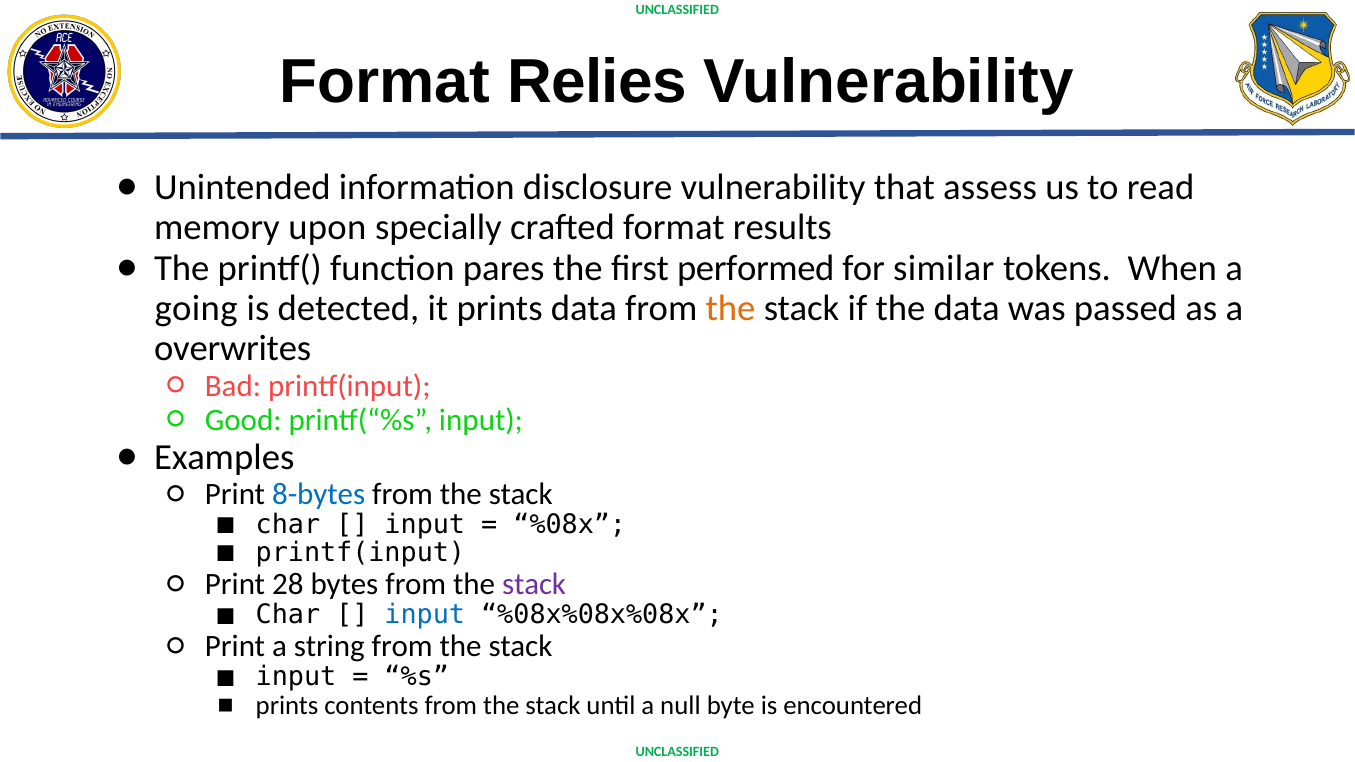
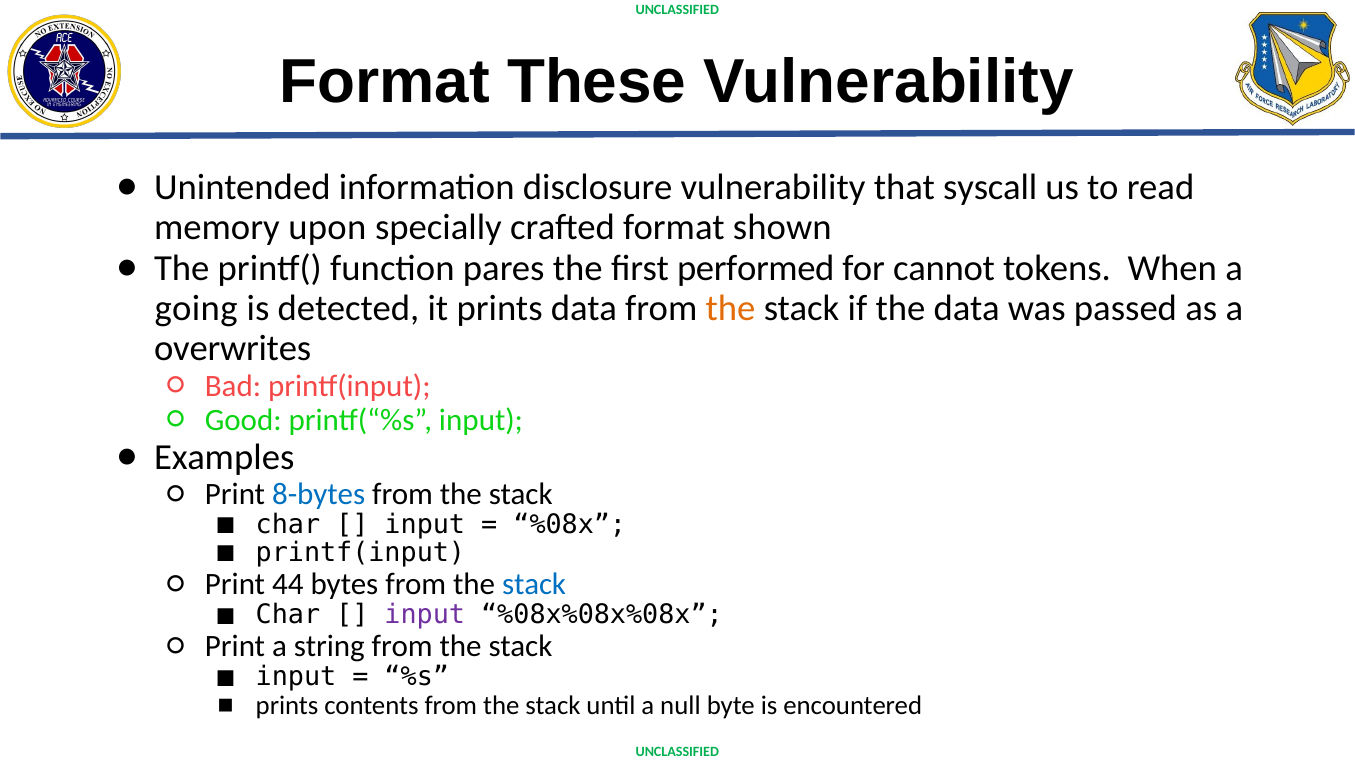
Relies: Relies -> These (597, 82)
assess: assess -> syscall (990, 187)
results: results -> shown (782, 228)
similar: similar -> cannot (944, 268)
28: 28 -> 44 (288, 585)
stack colour: purple -> blue (534, 585)
input colour: blue -> purple (425, 615)
